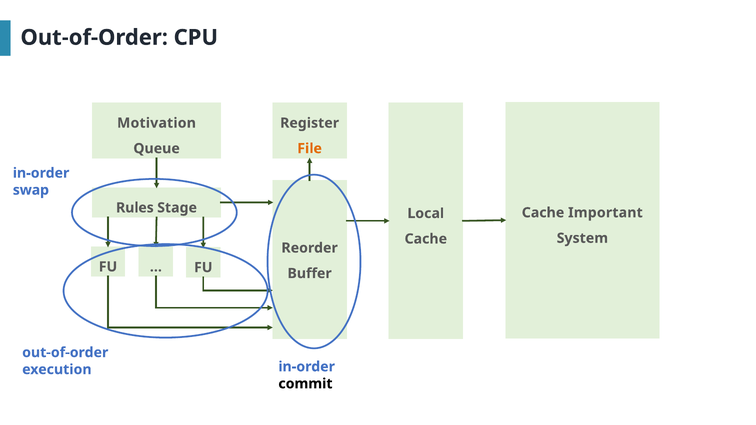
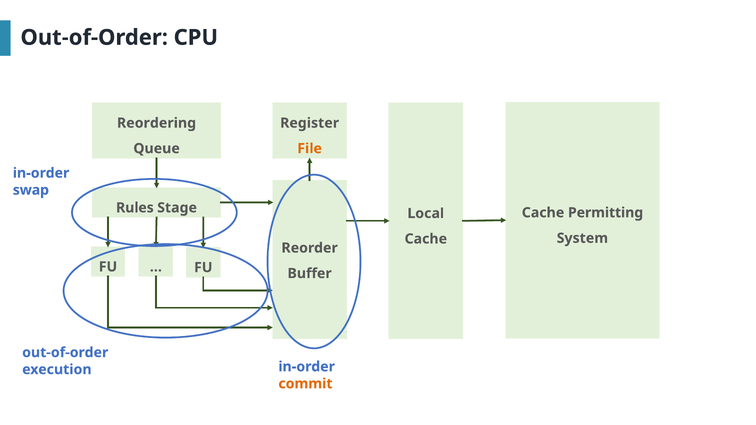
Motivation: Motivation -> Reordering (157, 123)
Important: Important -> Permitting (606, 213)
commit colour: black -> orange (305, 384)
